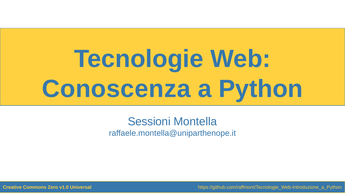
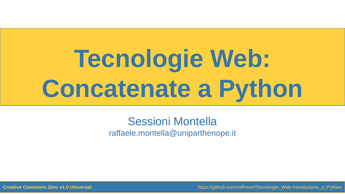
Conoscenza: Conoscenza -> Concatenate (116, 89)
